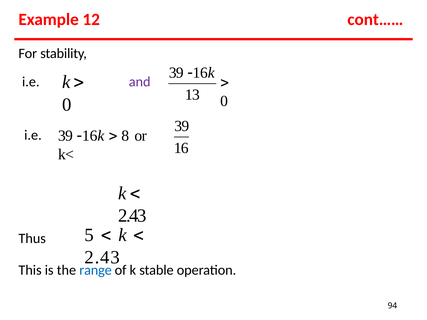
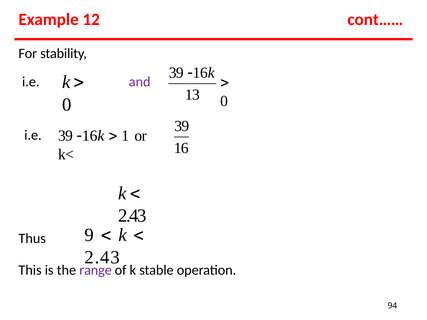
8: 8 -> 1 (125, 136)
5: 5 -> 9 (89, 235)
range colour: blue -> purple (96, 270)
